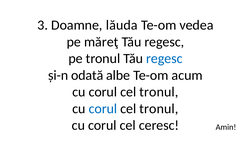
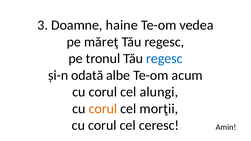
lăuda: lăuda -> haine (122, 25)
tronul: tronul -> alungi (159, 92)
corul colour: blue -> orange (103, 109)
tronul: tronul -> morţii (159, 109)
